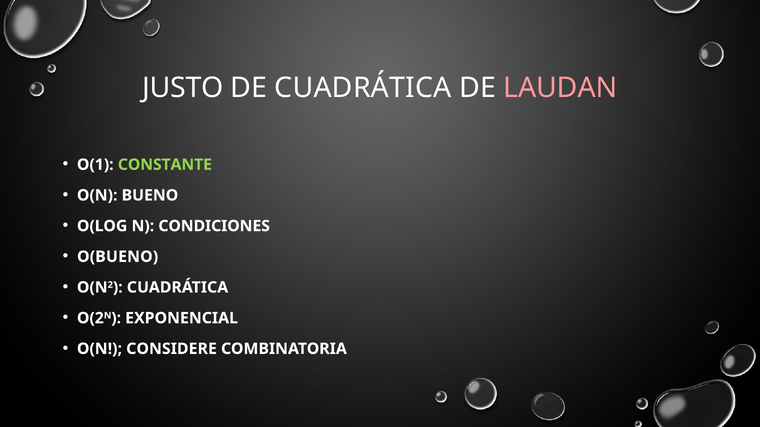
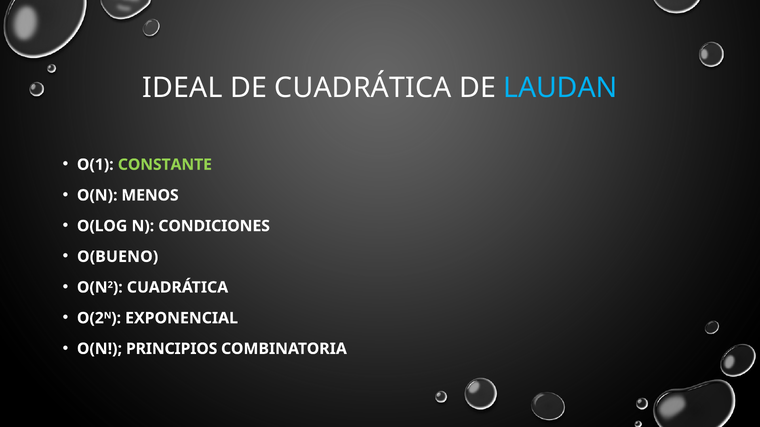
JUSTO: JUSTO -> IDEAL (183, 88)
LAUDAN colour: pink -> light blue (560, 88)
BUENO: BUENO -> MENOS (150, 196)
CONSIDERE: CONSIDERE -> PRINCIPIOS (172, 349)
